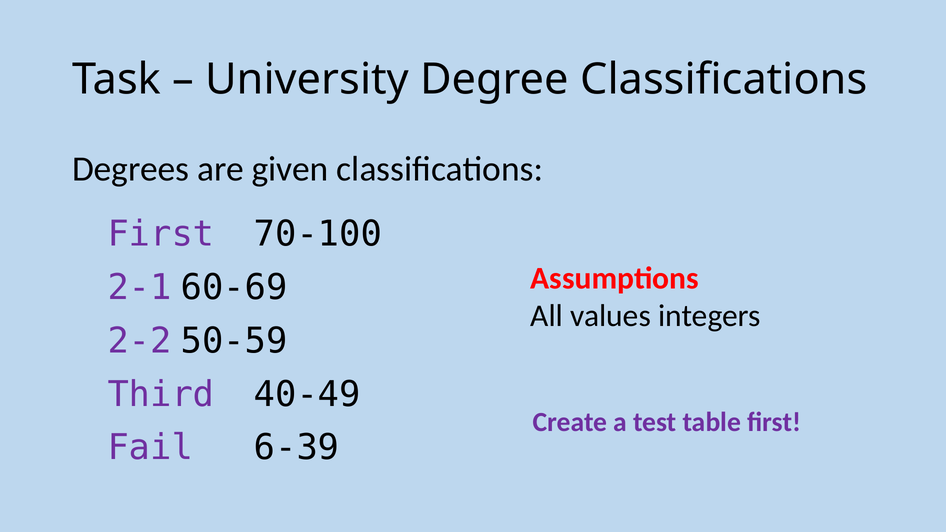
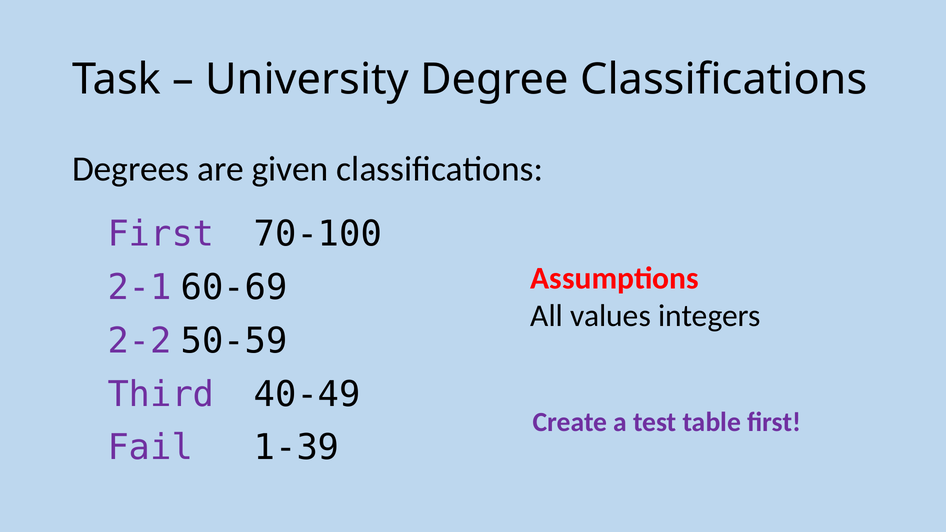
6-39: 6-39 -> 1-39 (297, 448)
